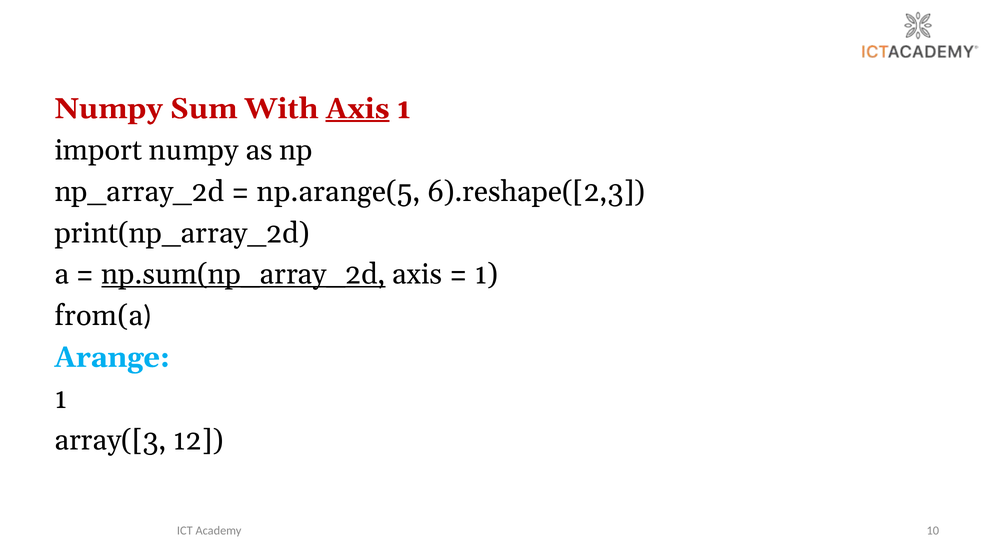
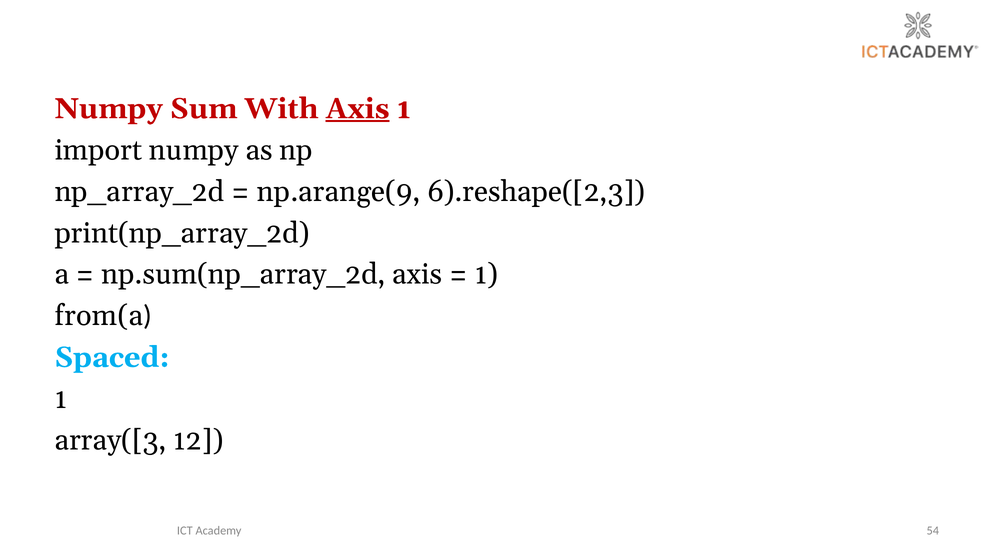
np.arange(5: np.arange(5 -> np.arange(9 (339, 192)
np.sum(np_array_2d underline: present -> none (243, 275)
Arange: Arange -> Spaced (112, 358)
10: 10 -> 54 (933, 531)
